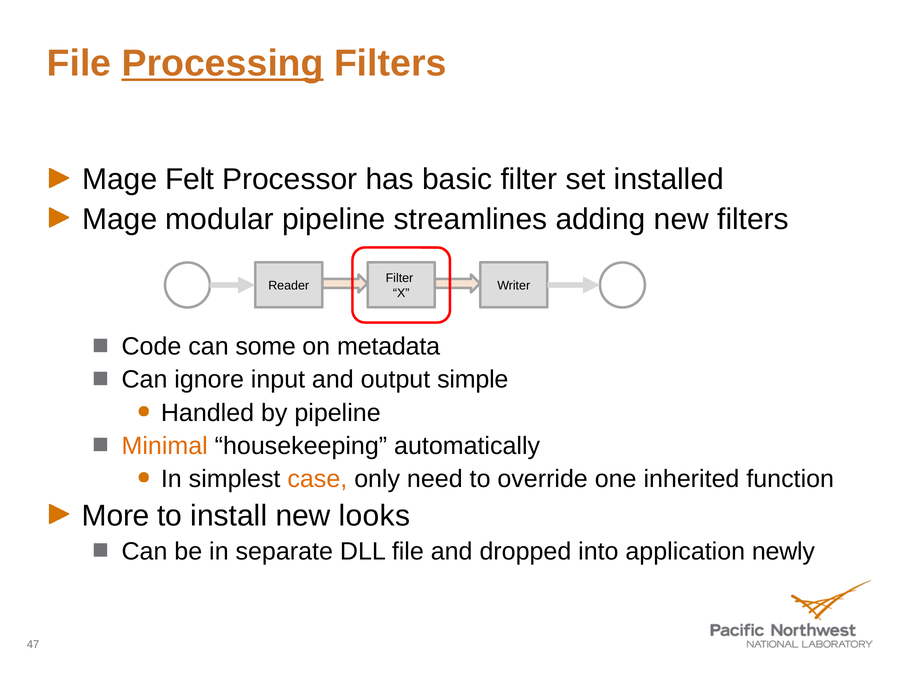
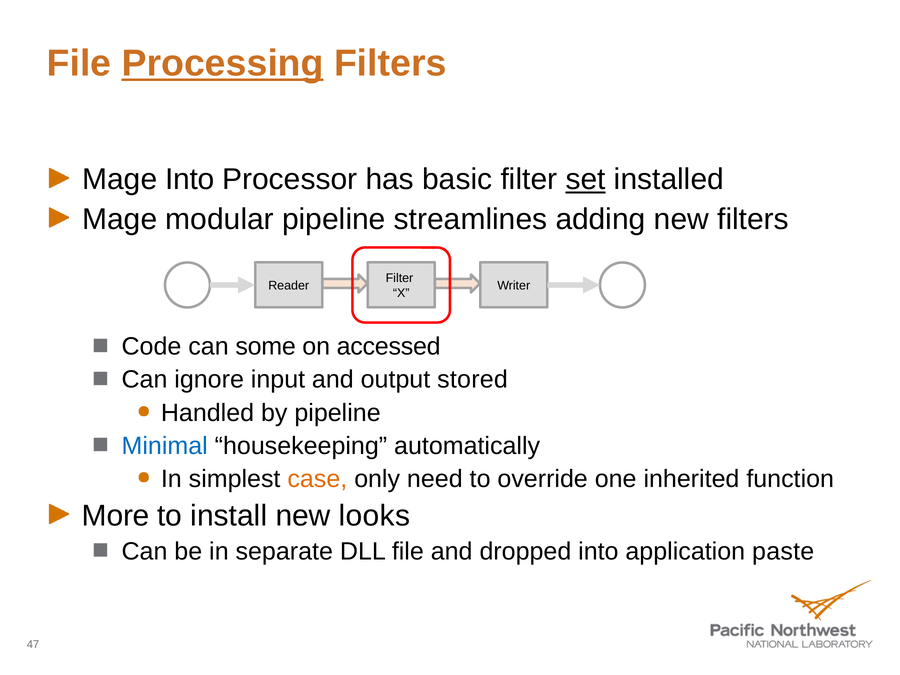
Mage Felt: Felt -> Into (190, 180)
set underline: none -> present (586, 180)
metadata: metadata -> accessed (389, 347)
simple: simple -> stored (473, 380)
Minimal colour: orange -> blue (165, 446)
newly: newly -> paste (783, 551)
